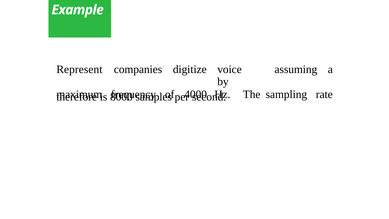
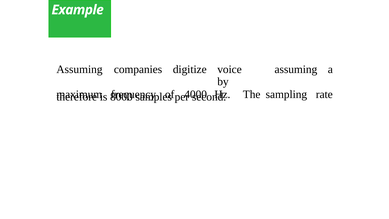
Represent: Represent -> Assuming (79, 69)
